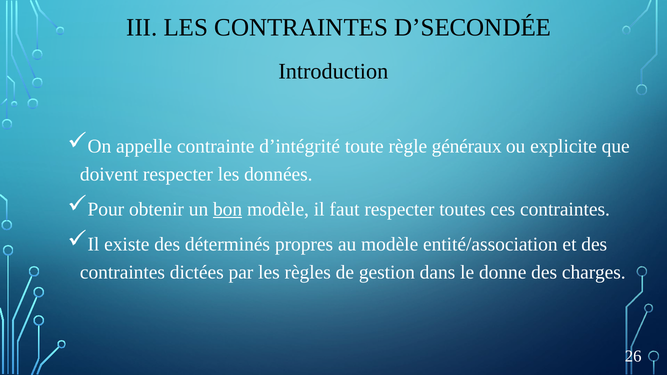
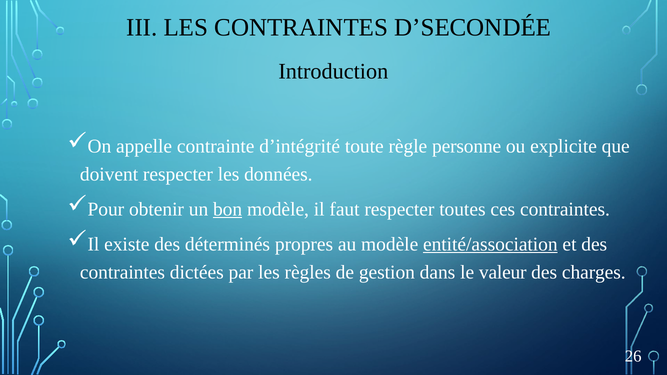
généraux: généraux -> personne (467, 146)
entité/association underline: none -> present (490, 244)
donne: donne -> valeur (503, 272)
